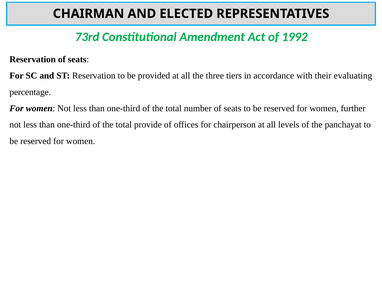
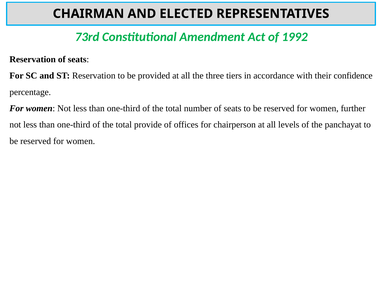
evaluating: evaluating -> confidence (353, 76)
